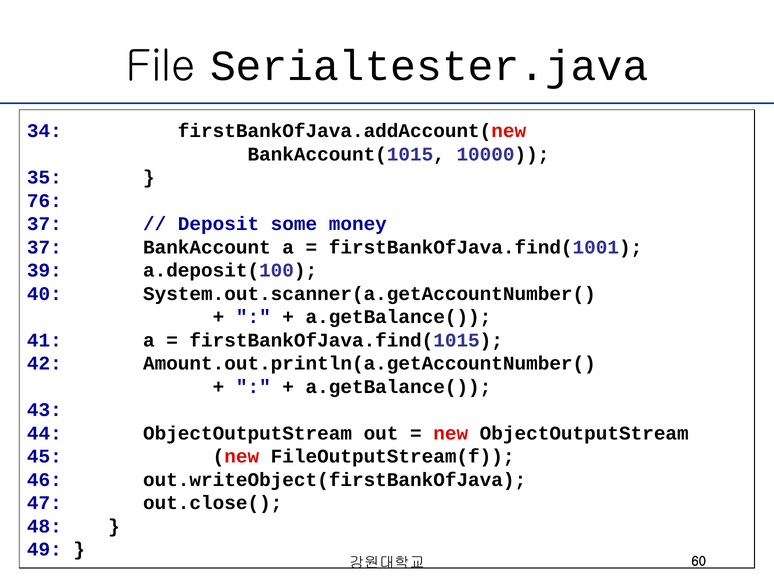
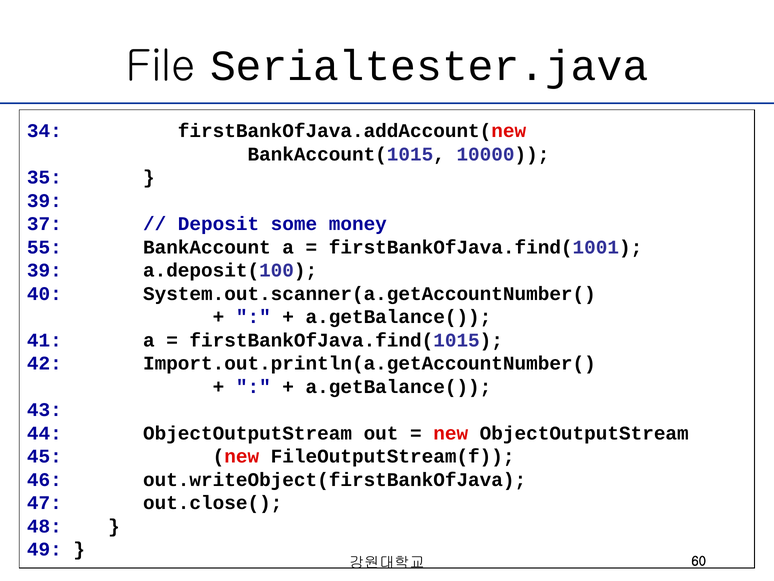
76: 76 -> 39 (44, 201)
37: 37 -> 55 (44, 247)
Amount.out.println(a.getAccountNumber(: Amount.out.println(a.getAccountNumber( -> Import.out.println(a.getAccountNumber( (369, 363)
